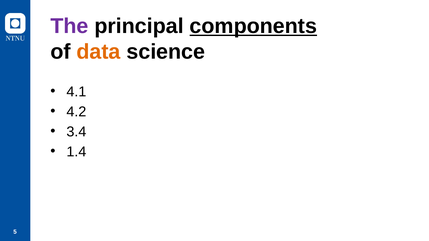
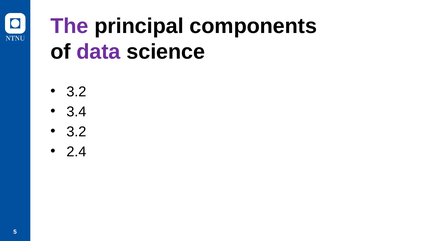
components underline: present -> none (253, 26)
data colour: orange -> purple (99, 52)
4.1: 4.1 -> 3.2 (76, 92)
4.2: 4.2 -> 3.4 (76, 112)
3.4: 3.4 -> 3.2 (76, 132)
1.4: 1.4 -> 2.4 (76, 152)
